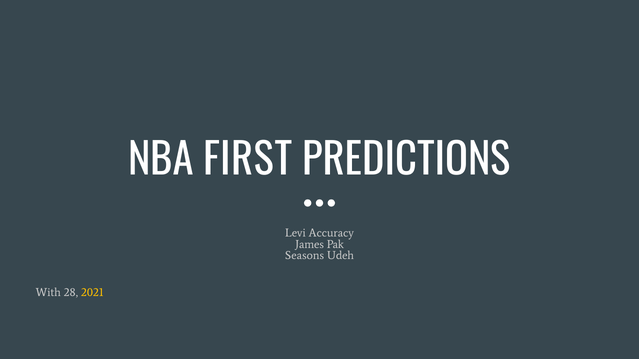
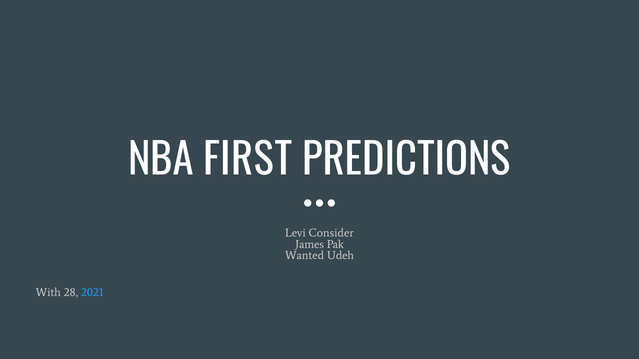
Accuracy: Accuracy -> Consider (331, 233)
Seasons: Seasons -> Wanted (305, 256)
2021 colour: yellow -> light blue (92, 293)
